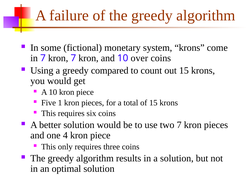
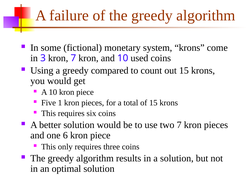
in 7: 7 -> 3 (43, 58)
over: over -> used (139, 58)
4: 4 -> 6 (65, 135)
